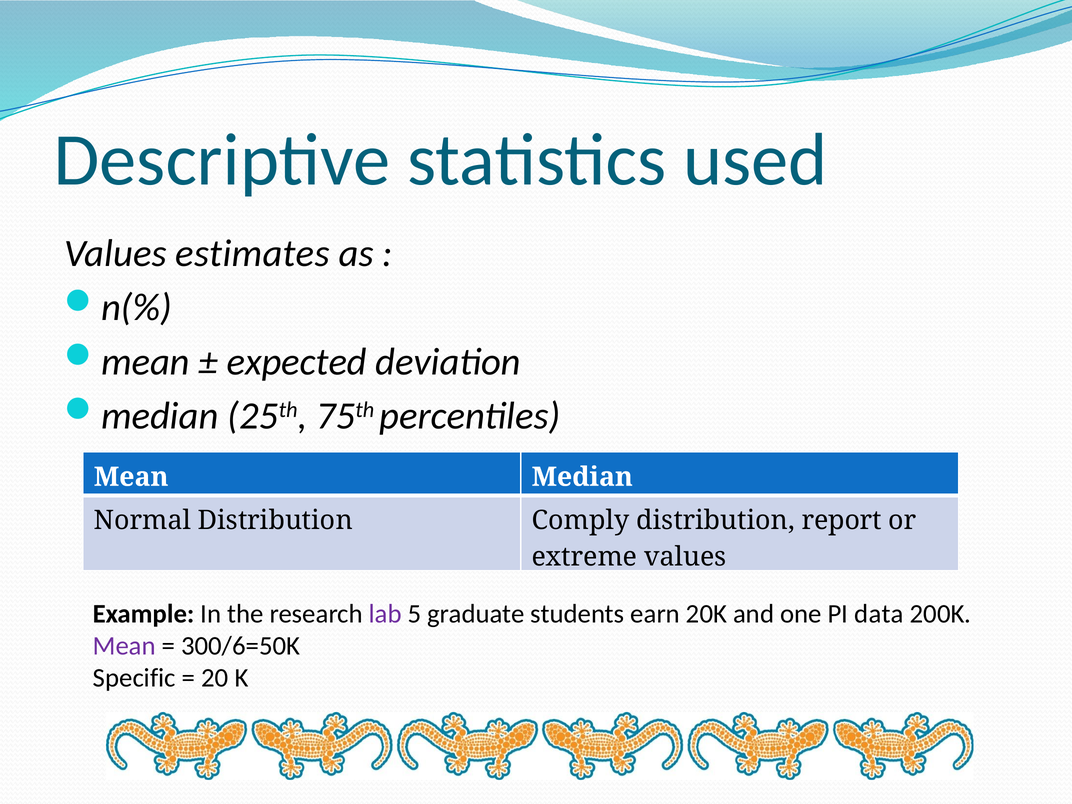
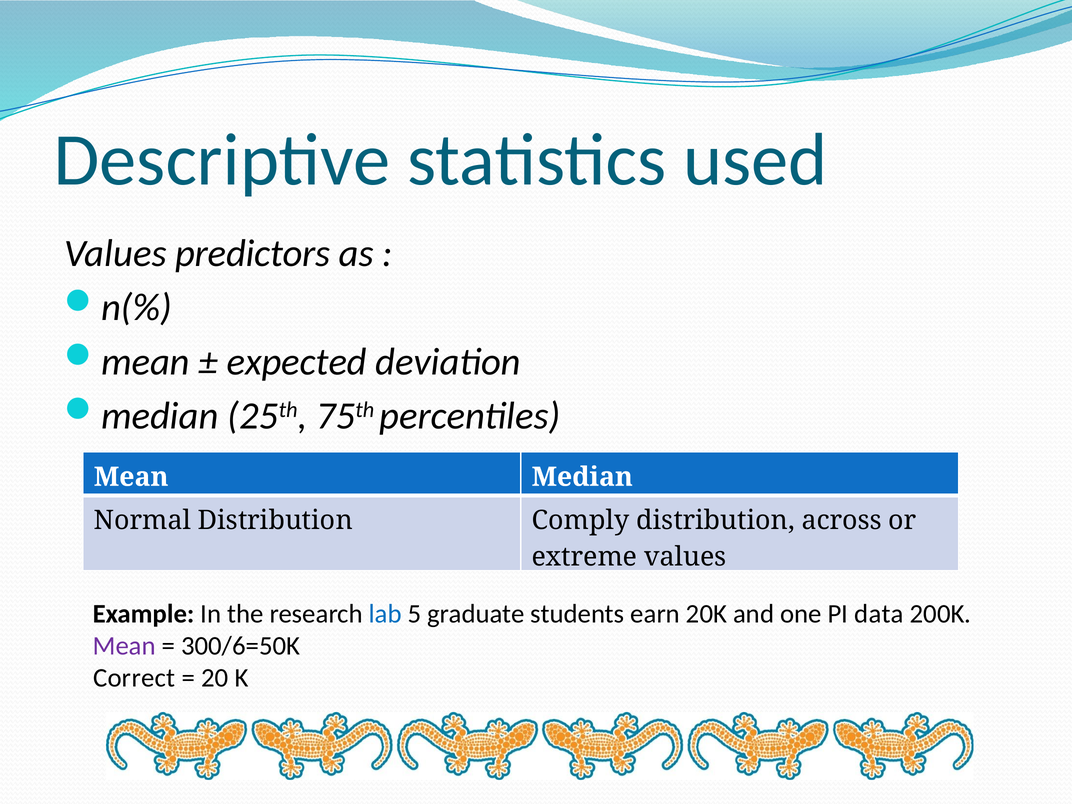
estimates: estimates -> predictors (253, 253)
report: report -> across (842, 520)
lab colour: purple -> blue (385, 614)
Specific: Specific -> Correct (134, 678)
